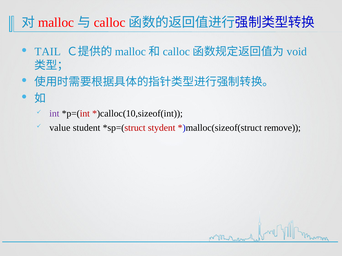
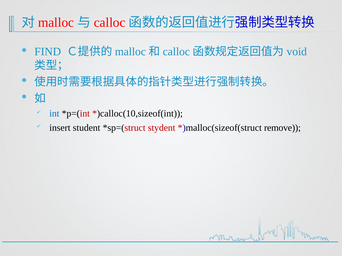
TAIL: TAIL -> FIND (48, 52)
int colour: purple -> blue (54, 114)
value: value -> insert (60, 128)
